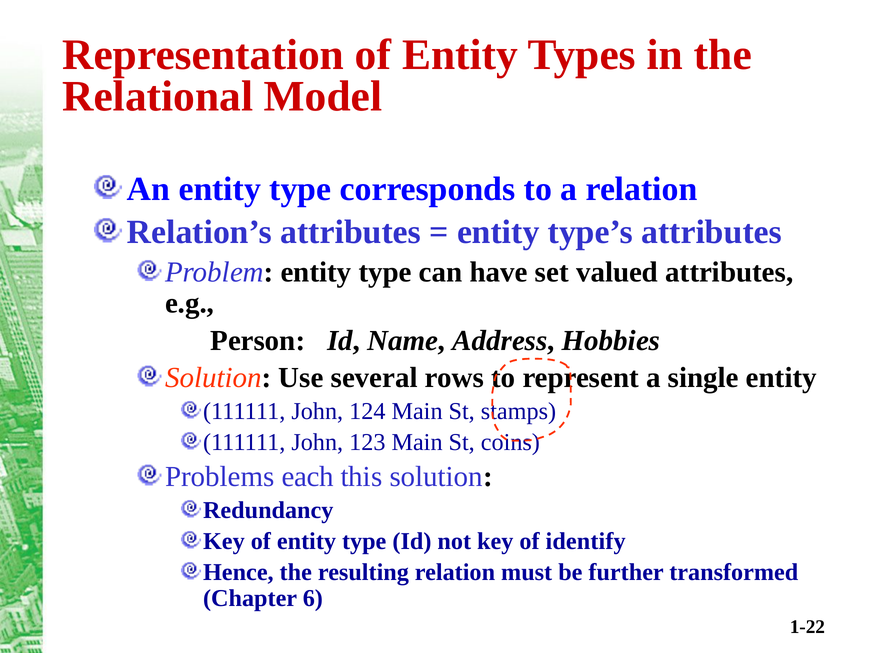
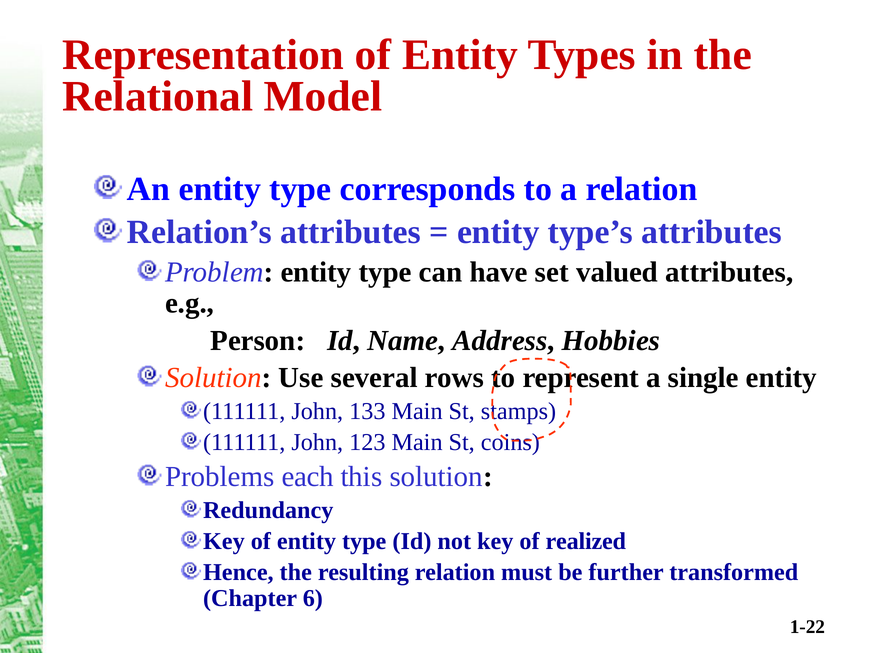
124: 124 -> 133 (367, 411)
identify: identify -> realized (586, 541)
